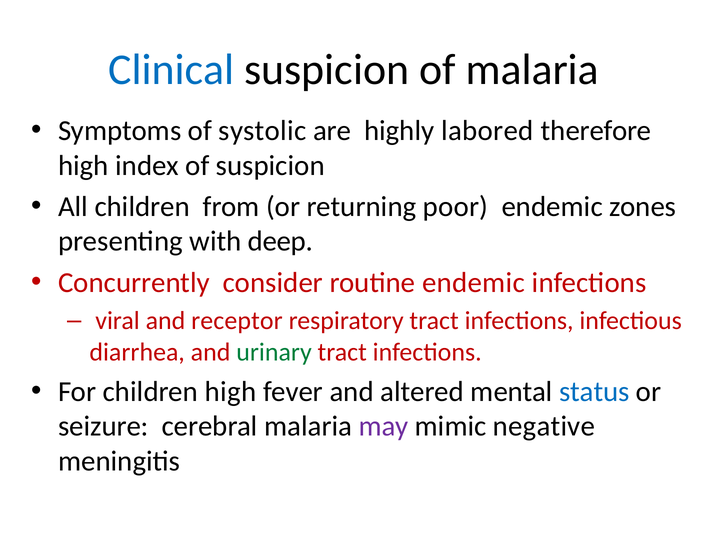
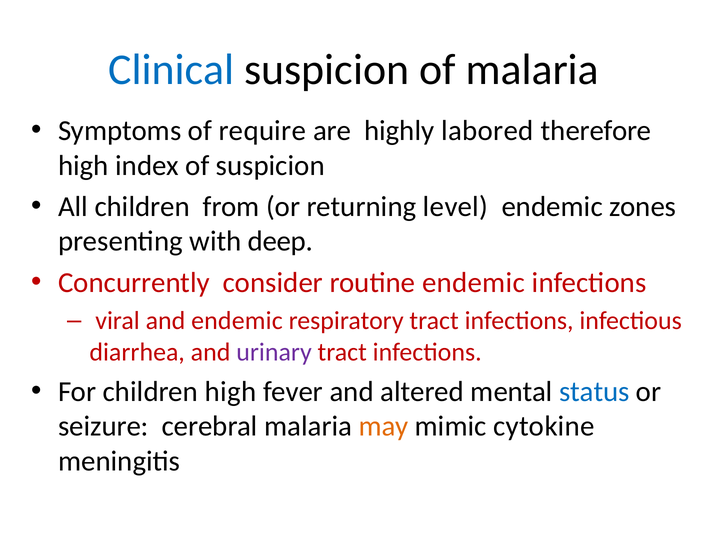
systolic: systolic -> require (262, 131)
poor: poor -> level (456, 206)
and receptor: receptor -> endemic (237, 321)
urinary colour: green -> purple (274, 352)
may colour: purple -> orange (384, 426)
negative: negative -> cytokine (544, 426)
